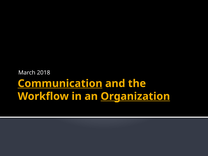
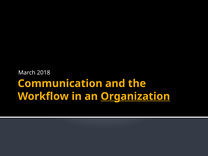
Communication underline: present -> none (60, 83)
